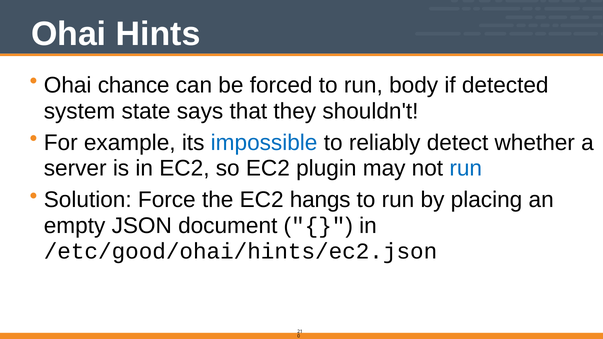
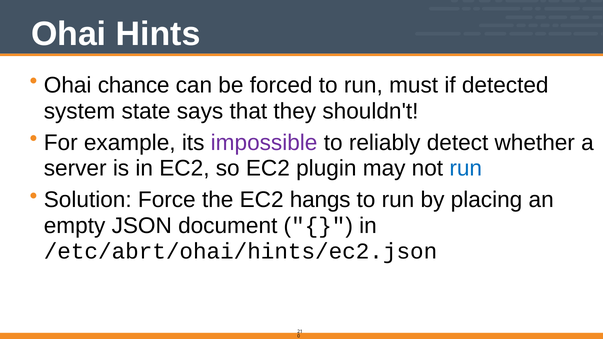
body: body -> must (414, 85)
impossible colour: blue -> purple (264, 143)
/etc/good/ohai/hints/ec2.json: /etc/good/ohai/hints/ec2.json -> /etc/abrt/ohai/hints/ec2.json (241, 252)
